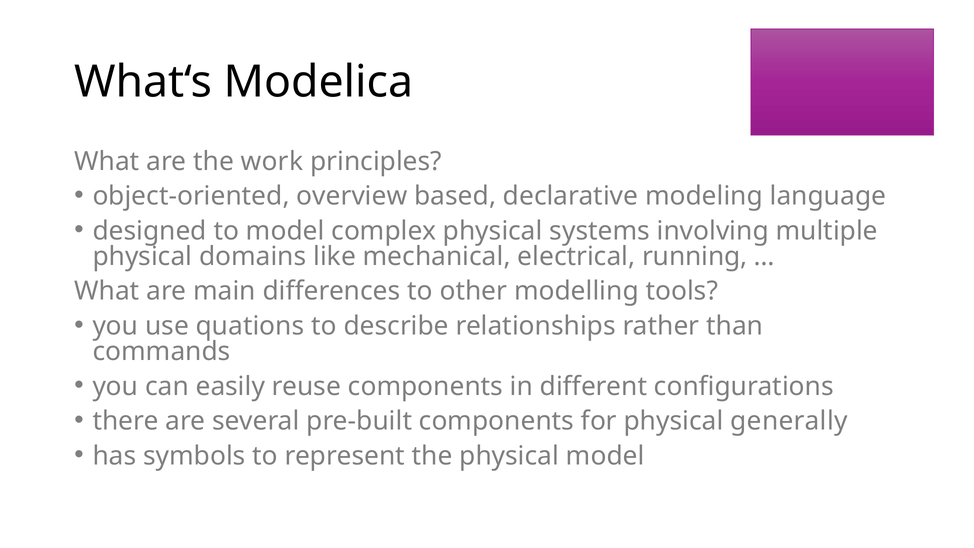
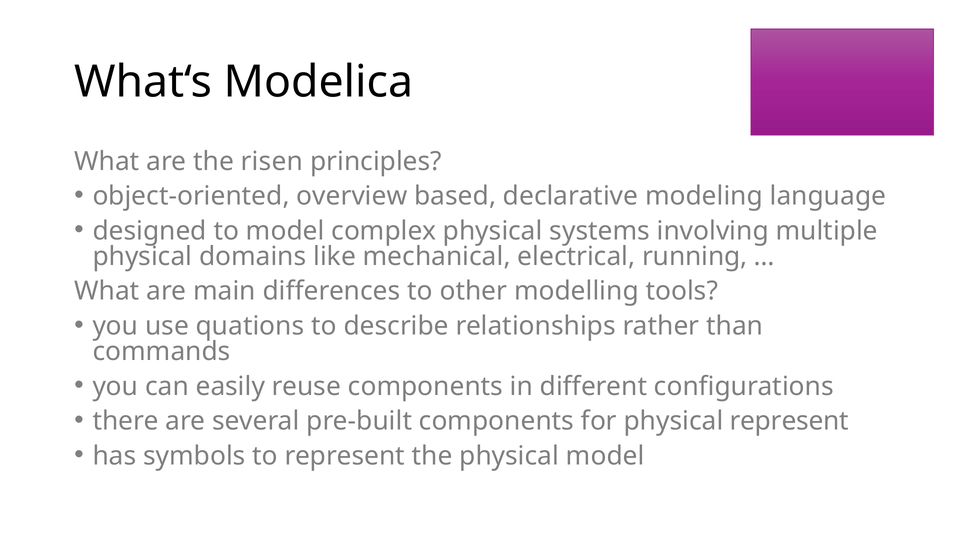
work: work -> risen (272, 161)
physical generally: generally -> represent (789, 421)
